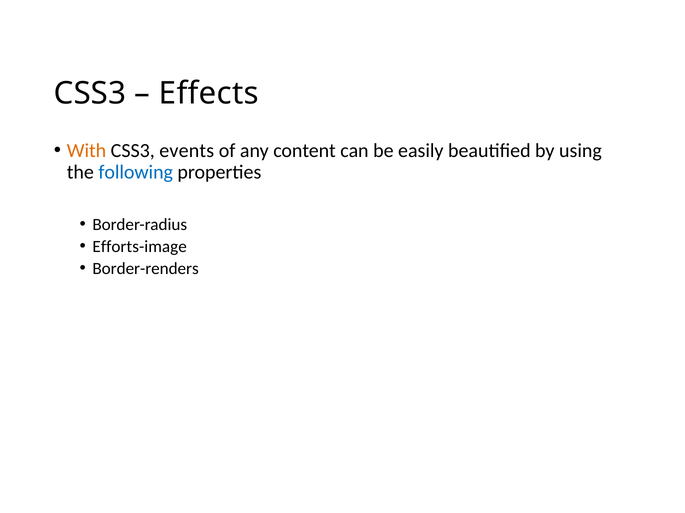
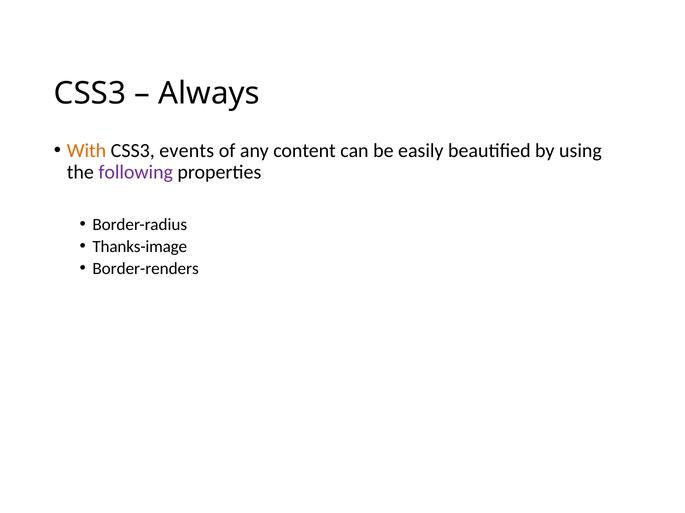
Effects: Effects -> Always (209, 94)
following colour: blue -> purple (136, 172)
Efforts-image: Efforts-image -> Thanks-image (140, 247)
